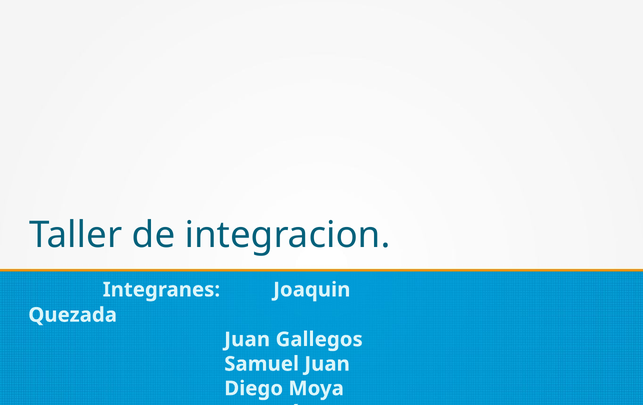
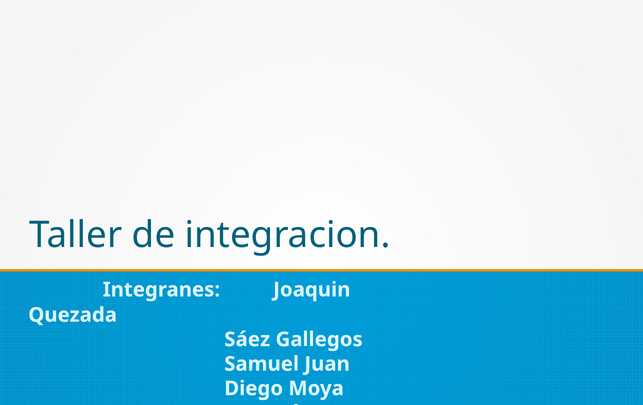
Juan: Juan -> Sáez (247, 340)
